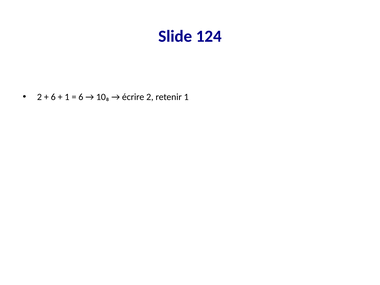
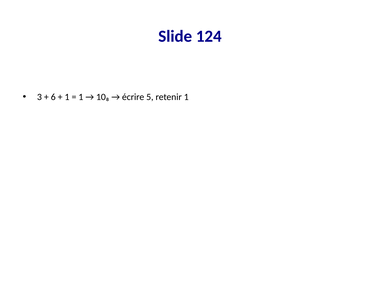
2: 2 -> 3 (39, 97)
6: 6 -> 1 (81, 97)
écrire 2: 2 -> 5 (150, 97)
